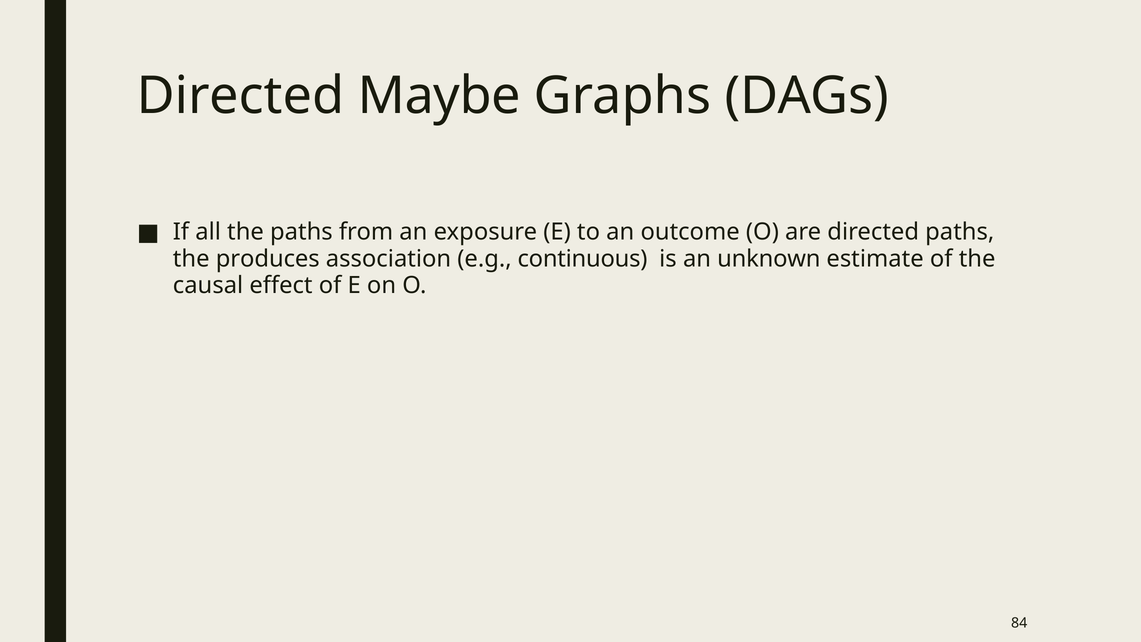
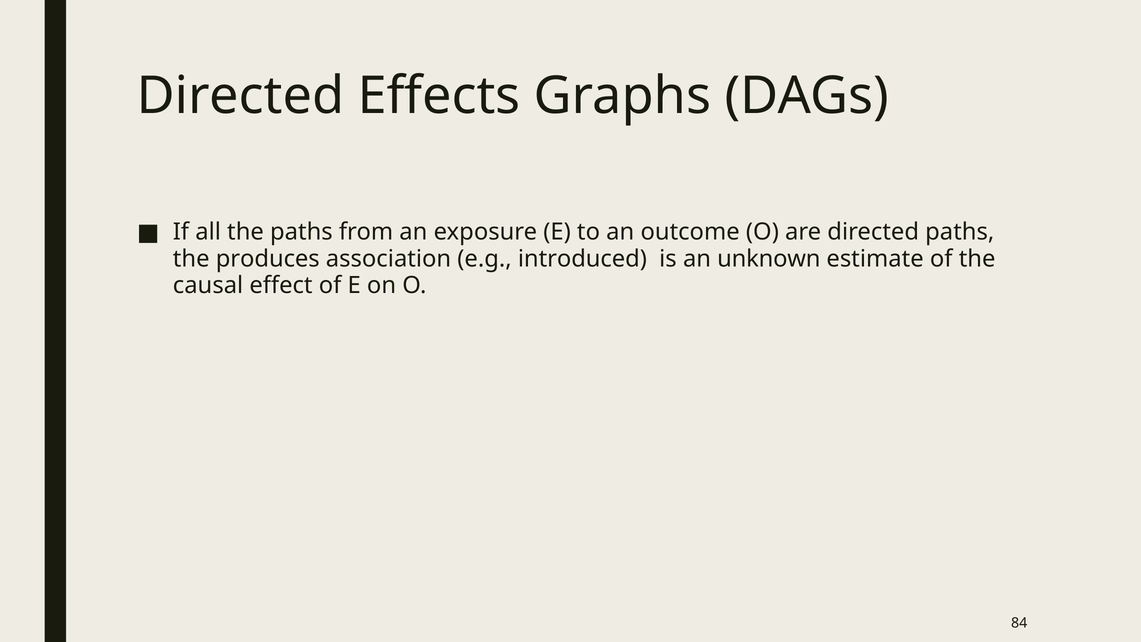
Maybe: Maybe -> Effects (439, 96)
continuous: continuous -> introduced (582, 259)
